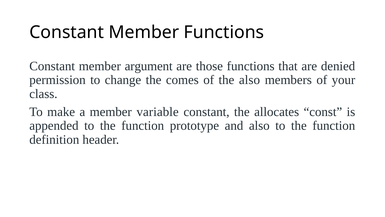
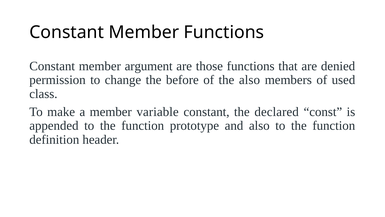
comes: comes -> before (182, 80)
your: your -> used (343, 80)
allocates: allocates -> declared (277, 112)
